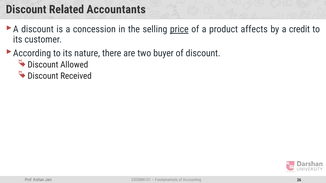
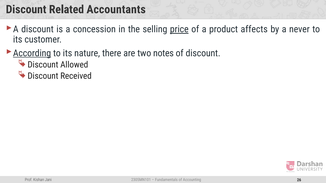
credit: credit -> never (299, 29)
According underline: none -> present (32, 53)
buyer: buyer -> notes (163, 53)
